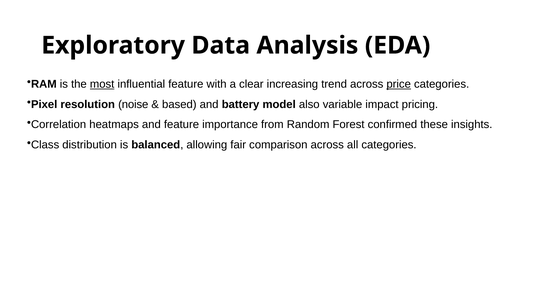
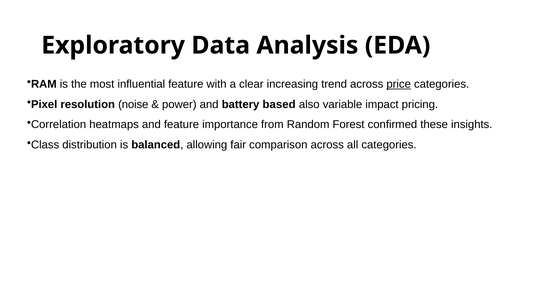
most underline: present -> none (102, 84)
based: based -> power (179, 104)
model: model -> based (279, 104)
